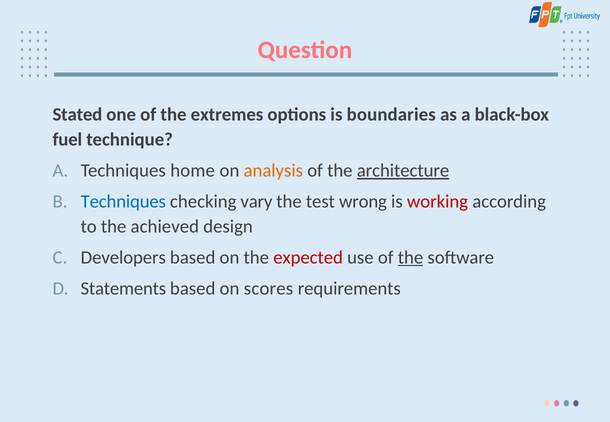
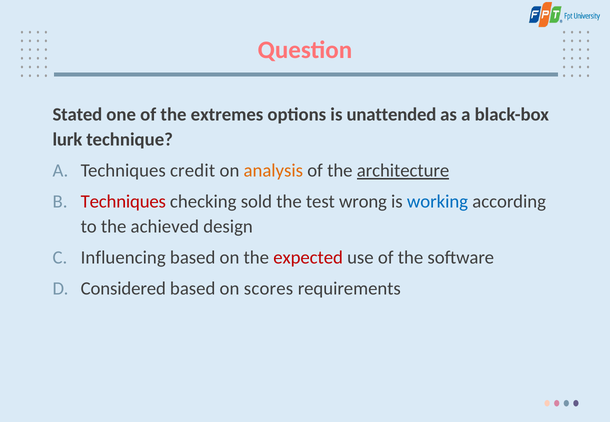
boundaries: boundaries -> unattended (391, 115)
fuel: fuel -> lurk (67, 140)
home: home -> credit (193, 171)
Techniques colour: blue -> red (123, 202)
vary: vary -> sold (256, 202)
working colour: red -> blue (437, 202)
Developers: Developers -> Influencing (123, 258)
the underline: present -> none (411, 258)
Statements: Statements -> Considered (123, 289)
